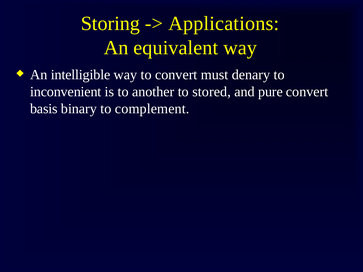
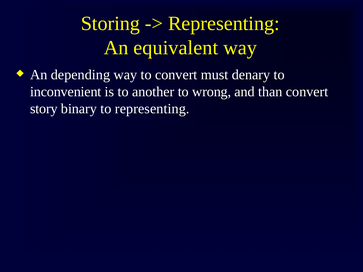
Applications: Applications -> Representing (224, 24)
intelligible: intelligible -> depending (80, 75)
stored: stored -> wrong (212, 92)
pure: pure -> than (270, 92)
basis: basis -> story (44, 109)
to complement: complement -> representing (152, 109)
